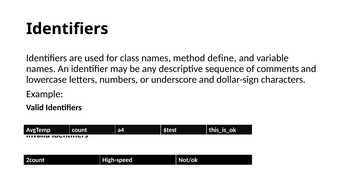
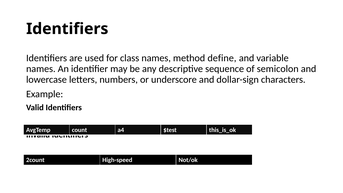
comments: comments -> semicolon (278, 69)
